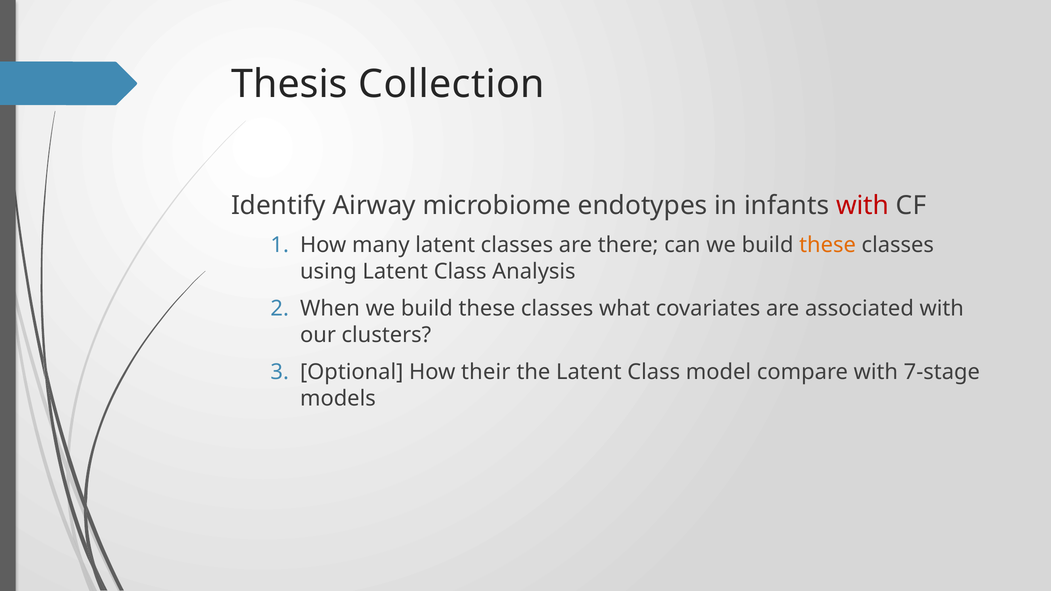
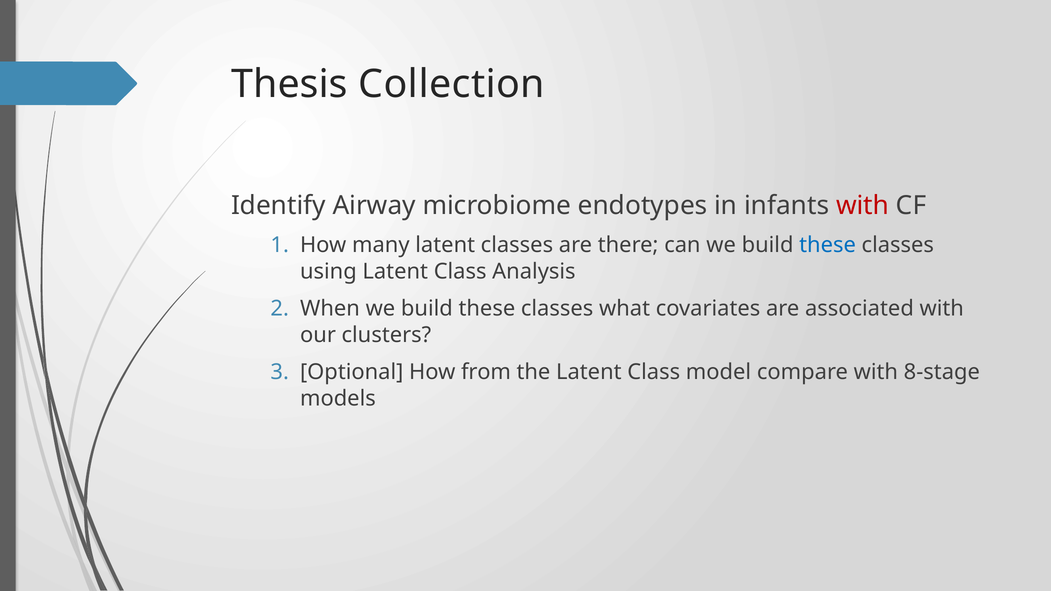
these colour: orange -> blue (828, 245)
their: their -> from (486, 372)
7-stage: 7-stage -> 8-stage (942, 372)
